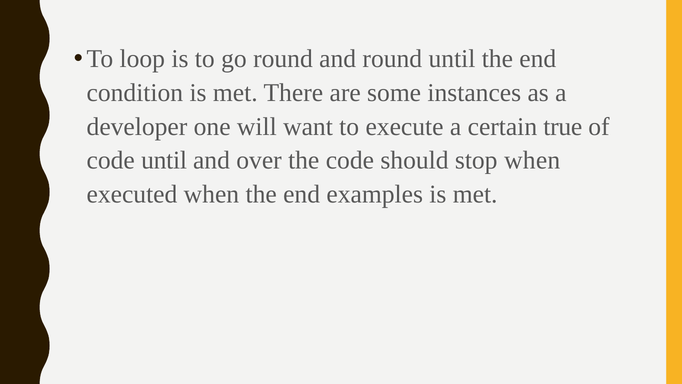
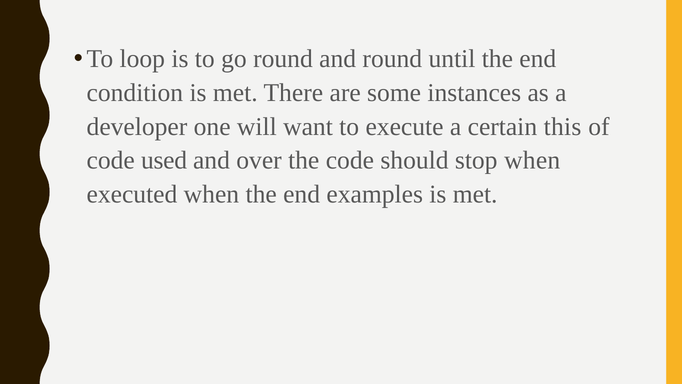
true: true -> this (563, 126)
code until: until -> used (164, 160)
